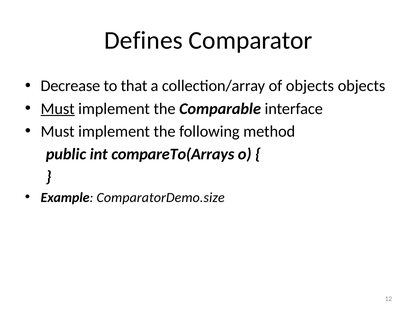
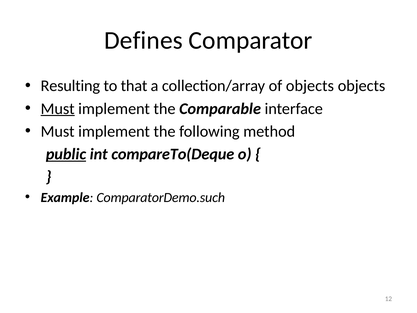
Decrease: Decrease -> Resulting (70, 86)
public underline: none -> present (66, 154)
compareTo(Arrays: compareTo(Arrays -> compareTo(Deque (173, 154)
ComparatorDemo.size: ComparatorDemo.size -> ComparatorDemo.such (161, 197)
